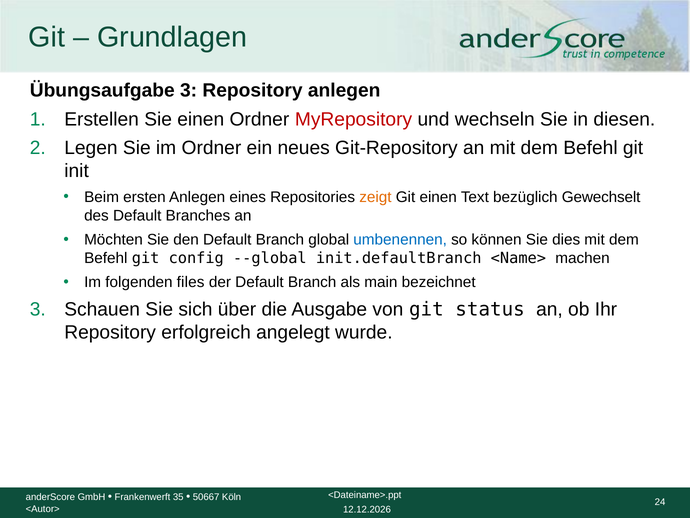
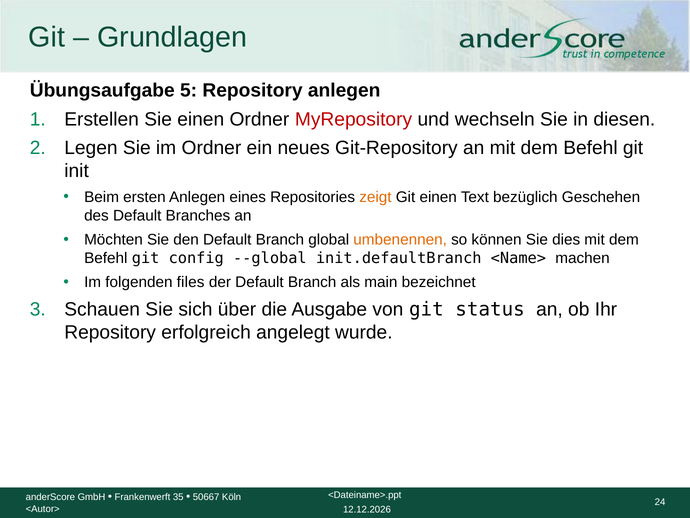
Übungsaufgabe 3: 3 -> 5 (189, 90)
Gewechselt: Gewechselt -> Geschehen (601, 197)
umbenennen colour: blue -> orange (400, 240)
